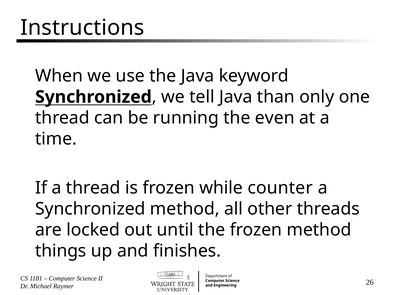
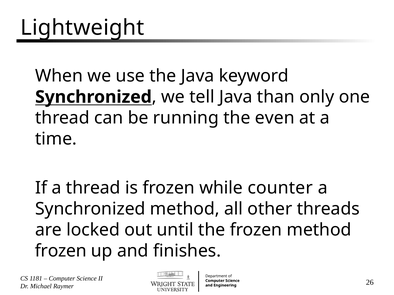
Instructions: Instructions -> Lightweight (82, 28)
things: things -> frozen (61, 251)
